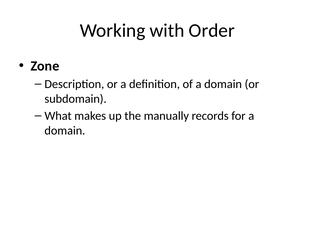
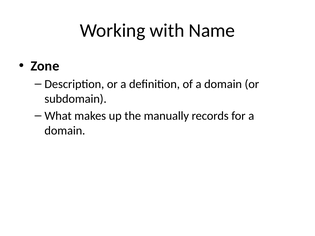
Order: Order -> Name (212, 30)
